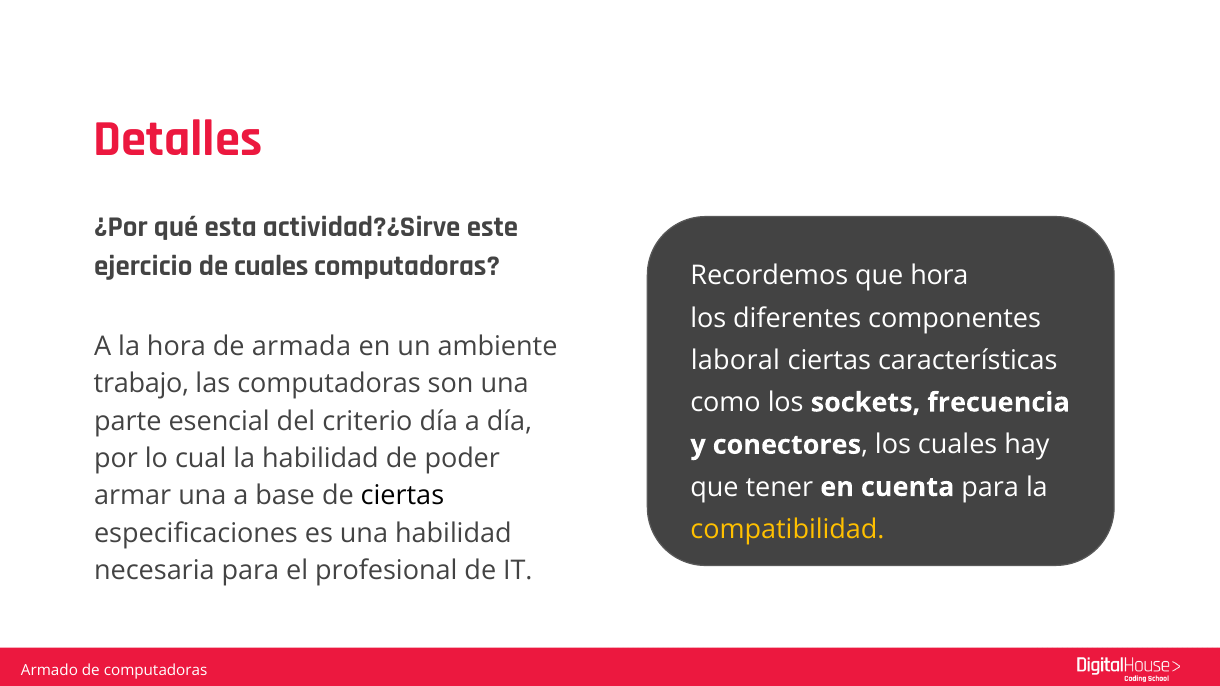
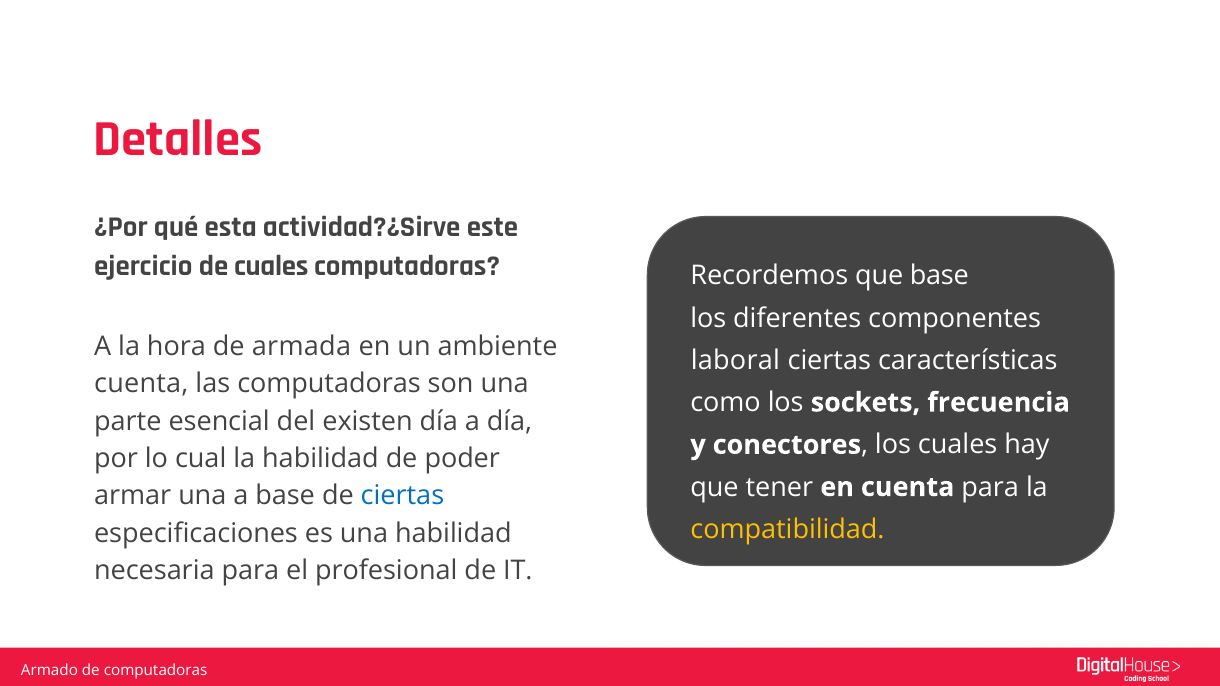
que hora: hora -> base (939, 276)
trabajo: trabajo -> cuenta (141, 384)
criterio: criterio -> existen (367, 421)
ciertas colour: black -> blue (402, 496)
